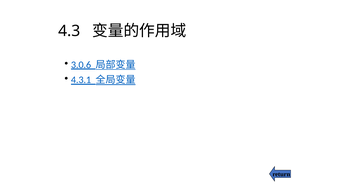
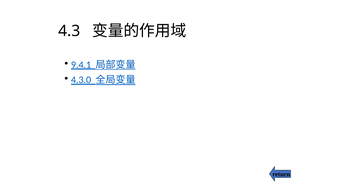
3.0.6: 3.0.6 -> 9.4.1 (81, 65)
4.3.1: 4.3.1 -> 4.3.0 (81, 80)
